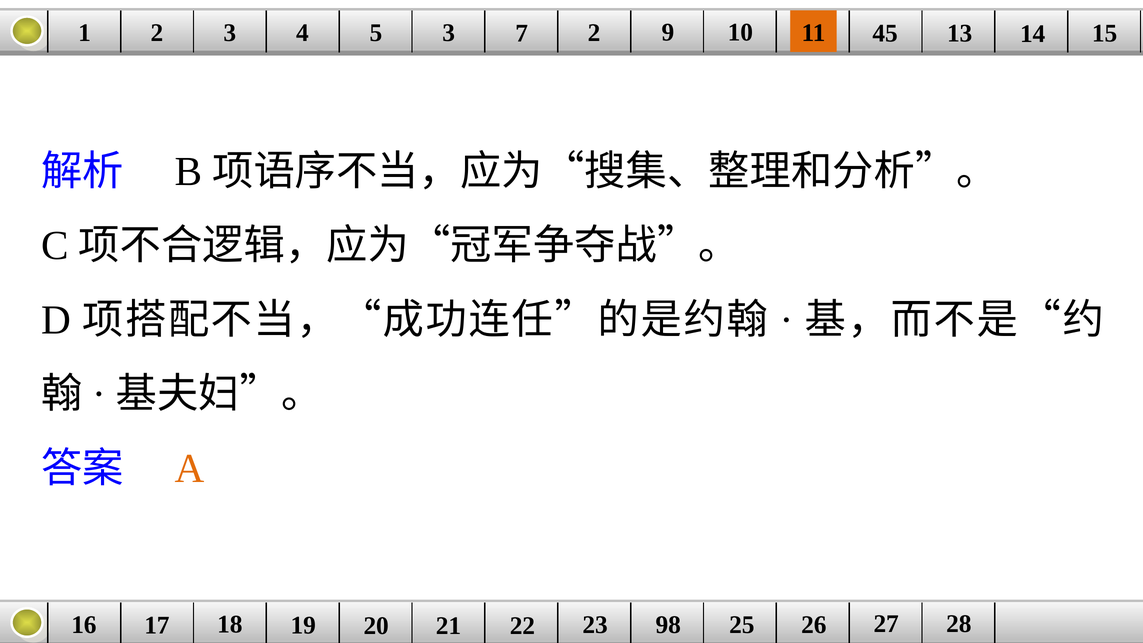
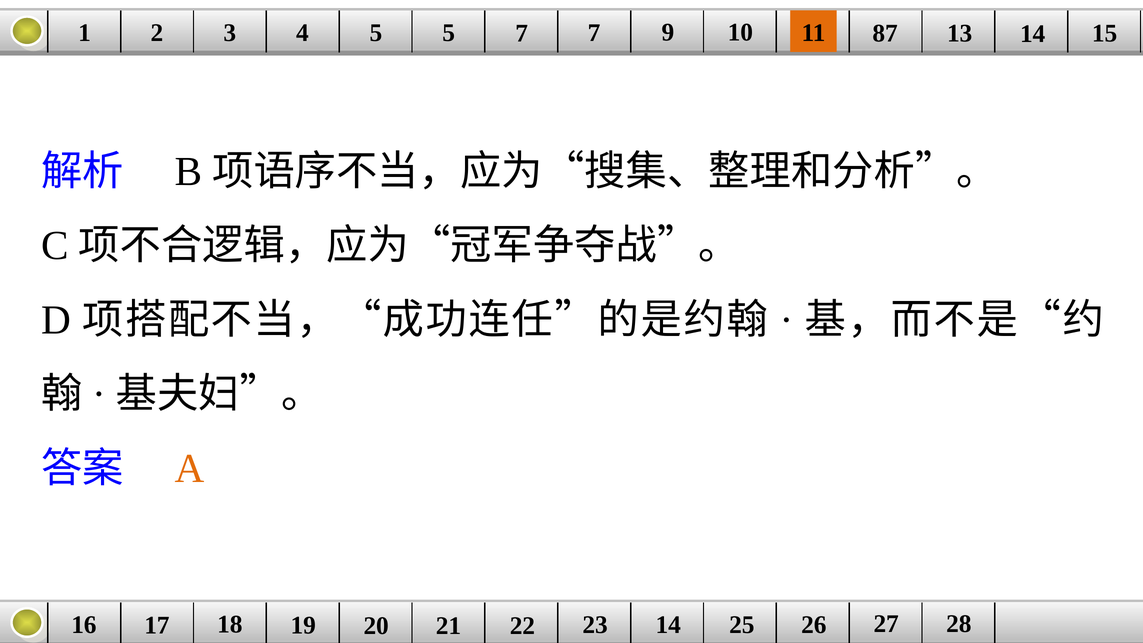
5 3: 3 -> 5 (449, 33)
7 2: 2 -> 7 (594, 33)
45: 45 -> 87 (885, 33)
23 98: 98 -> 14 (668, 625)
